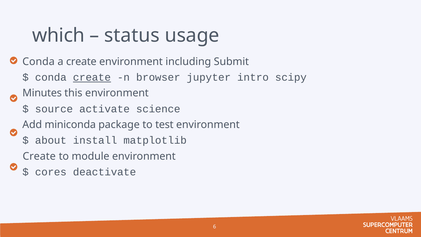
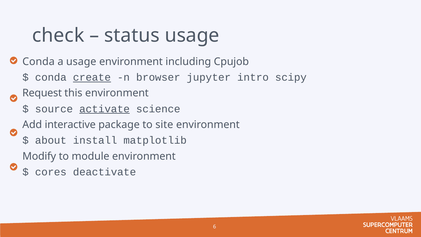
which: which -> check (58, 35)
a create: create -> usage (81, 62)
Submit: Submit -> Cpujob (231, 62)
Minutes: Minutes -> Request (42, 93)
activate underline: none -> present (105, 109)
miniconda: miniconda -> interactive (70, 125)
test: test -> site (164, 125)
Create: Create -> Modify (39, 156)
